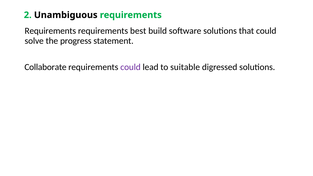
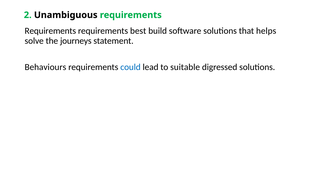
that could: could -> helps (266, 31)
progress: progress -> journeys (76, 41)
Collaborate: Collaborate -> Behaviours (45, 67)
could colour: purple -> blue (130, 67)
